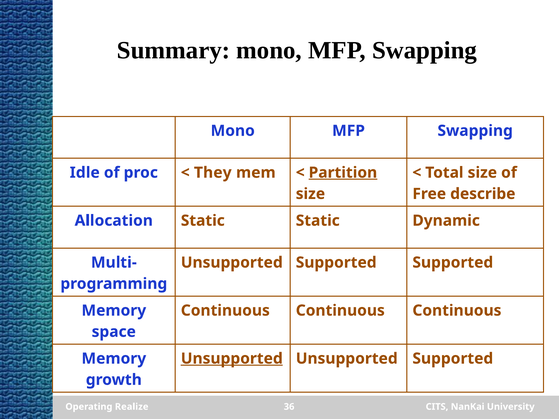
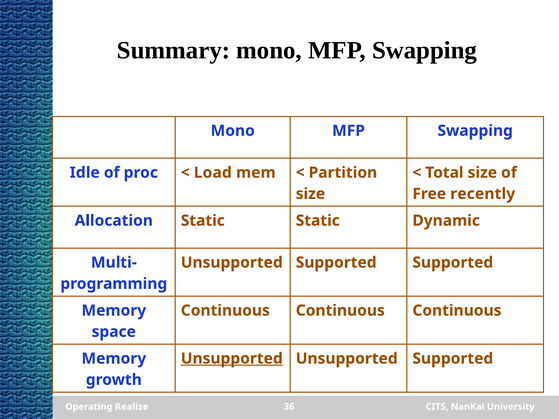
They: They -> Load (213, 173)
Partition underline: present -> none (343, 173)
describe: describe -> recently (483, 194)
